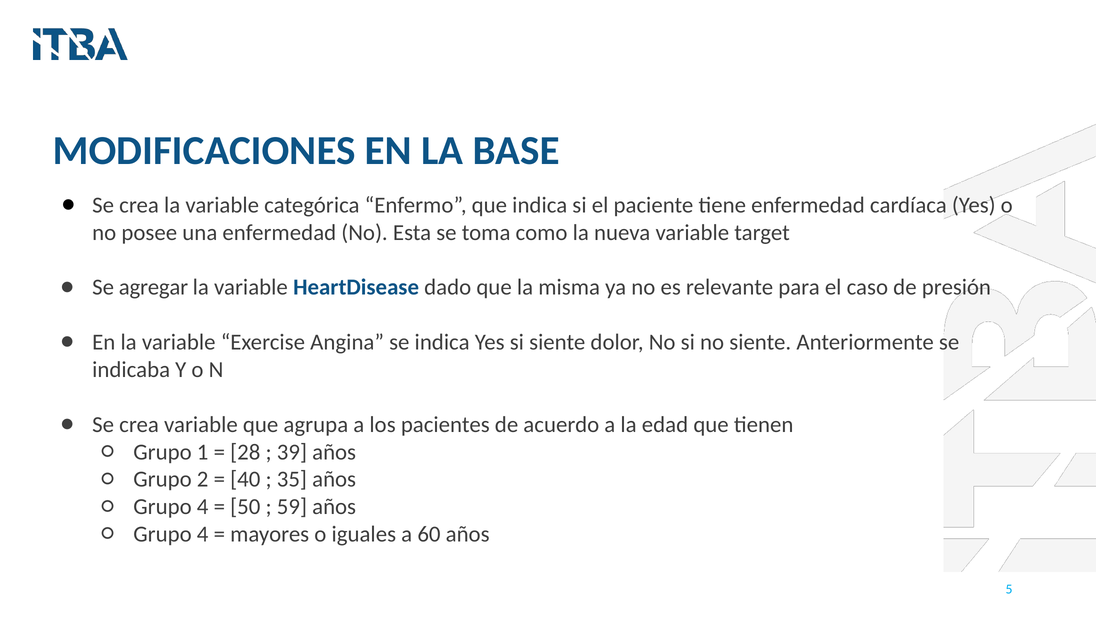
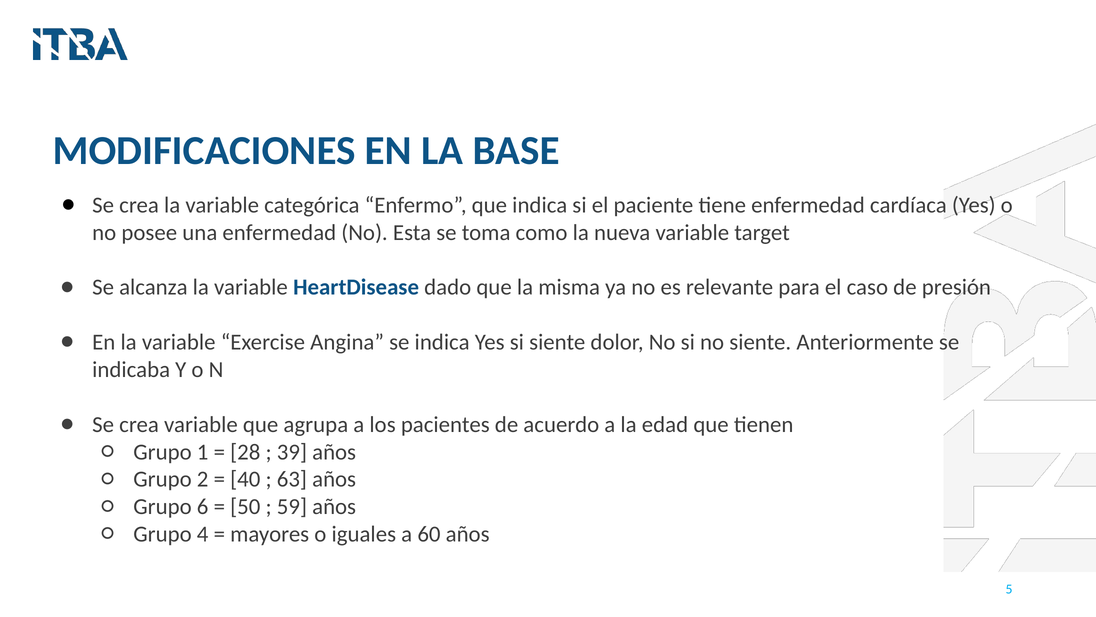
agregar: agregar -> alcanza (153, 287)
35: 35 -> 63 (292, 479)
4: 4 -> 6 (203, 506)
